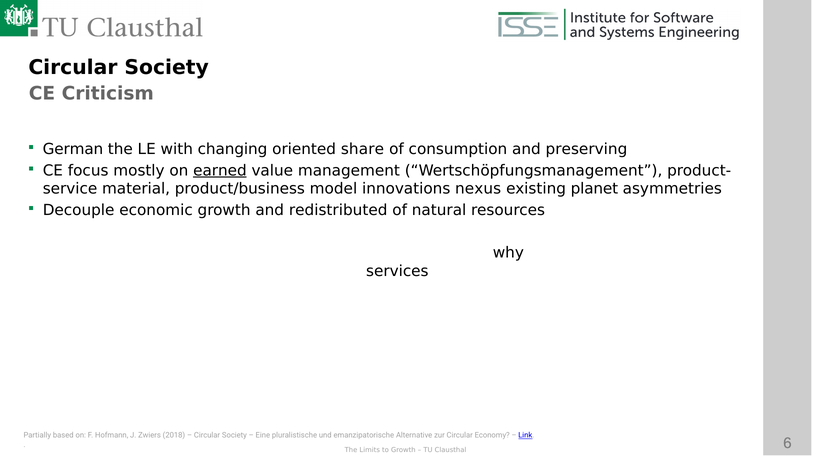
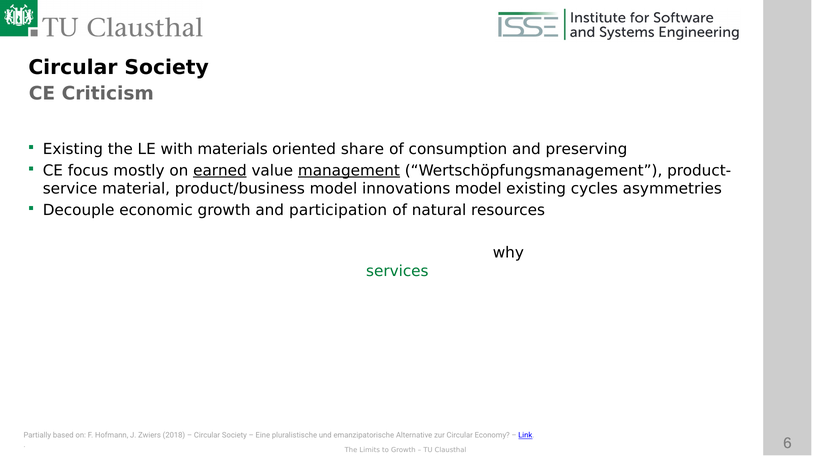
German: German -> Existing (73, 149)
changing: changing -> materials (233, 149)
management underline: none -> present (349, 171)
innovations nexus: nexus -> model (478, 189)
planet: planet -> cycles (594, 189)
redistributed: redistributed -> participation (338, 210)
services colour: black -> green (397, 271)
